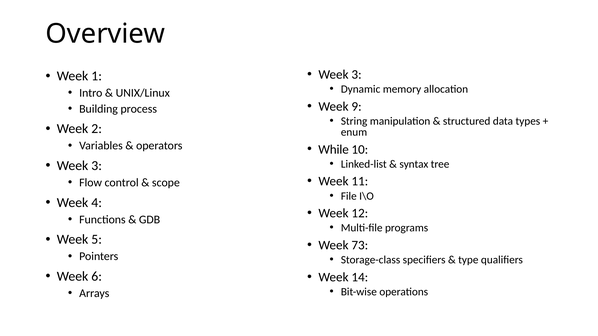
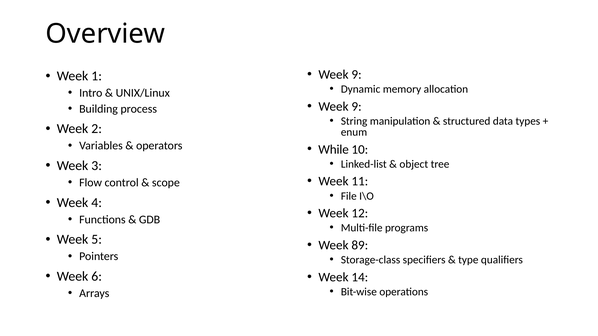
3: 3 -> 9 (357, 75)
syntax: syntax -> object (414, 164)
73: 73 -> 89 (360, 246)
